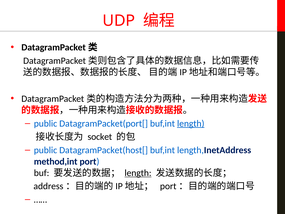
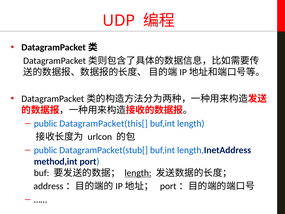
DatagramPacket(port[: DatagramPacket(port[ -> DatagramPacket(this[ (104, 123)
length underline: present -> none (191, 123)
socket: socket -> urlcon (100, 137)
DatagramPacket(host[: DatagramPacket(host[ -> DatagramPacket(stub[ (104, 150)
